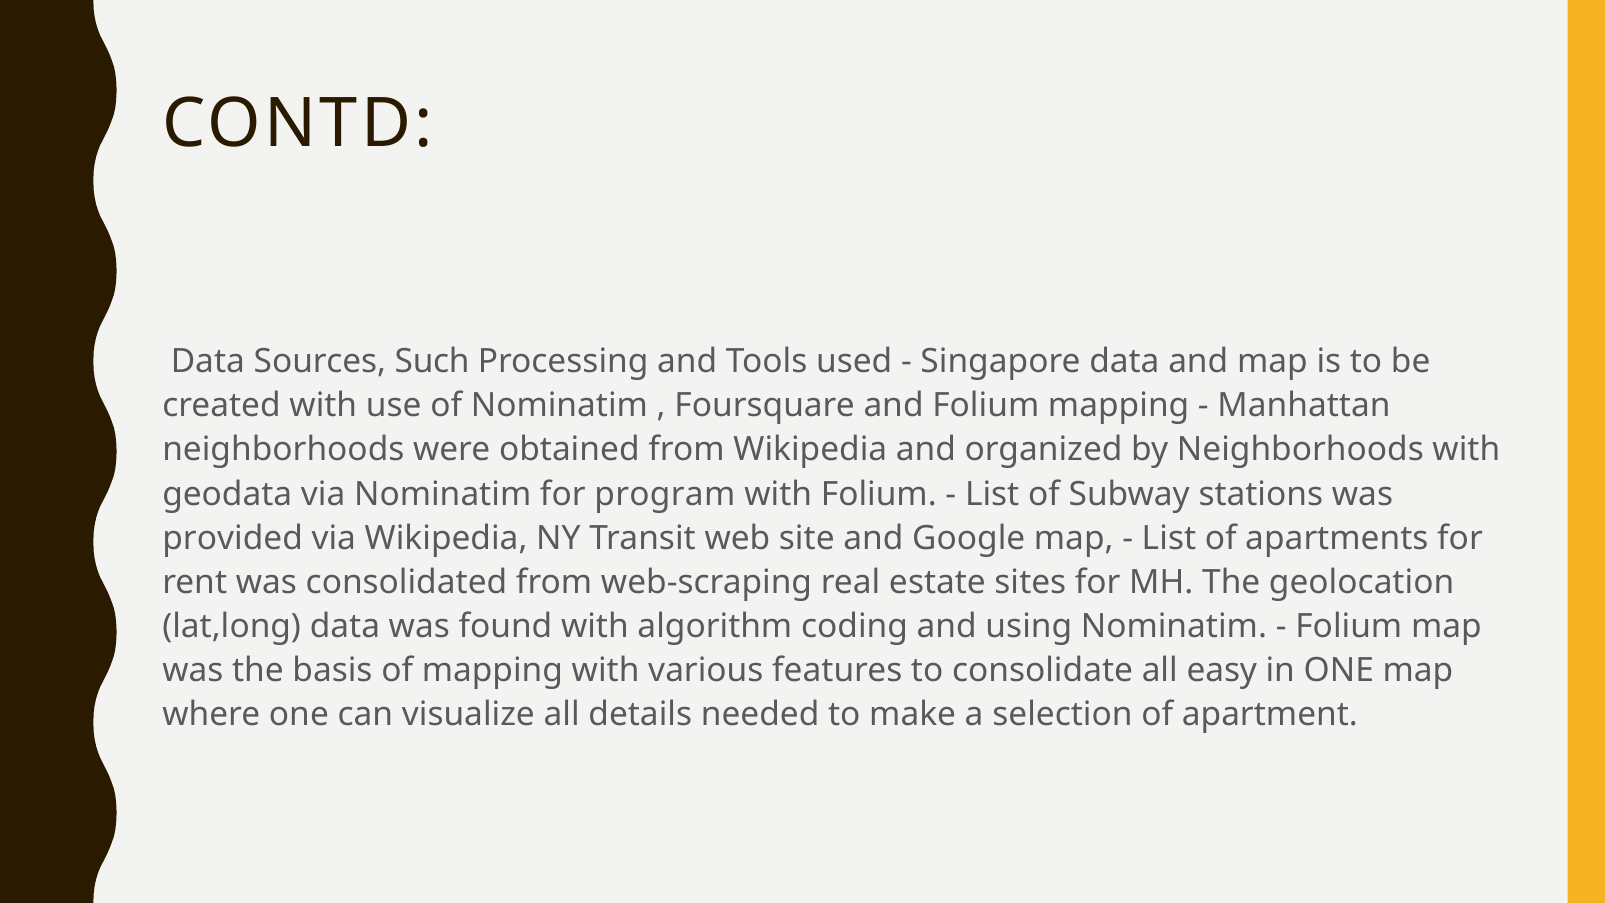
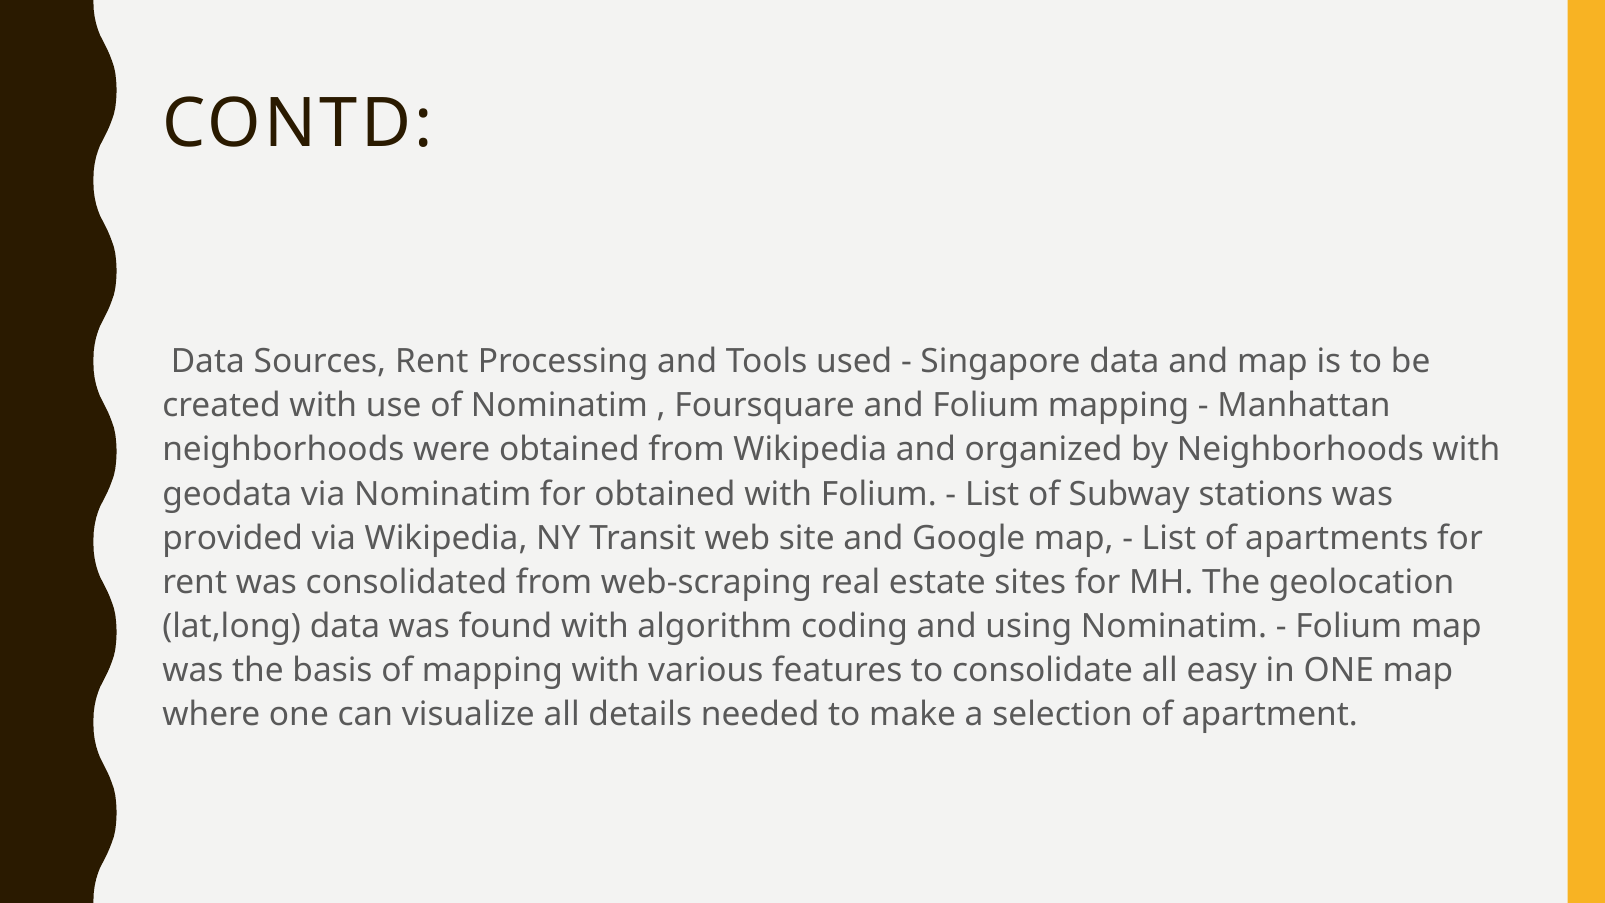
Sources Such: Such -> Rent (432, 361)
for program: program -> obtained (665, 494)
